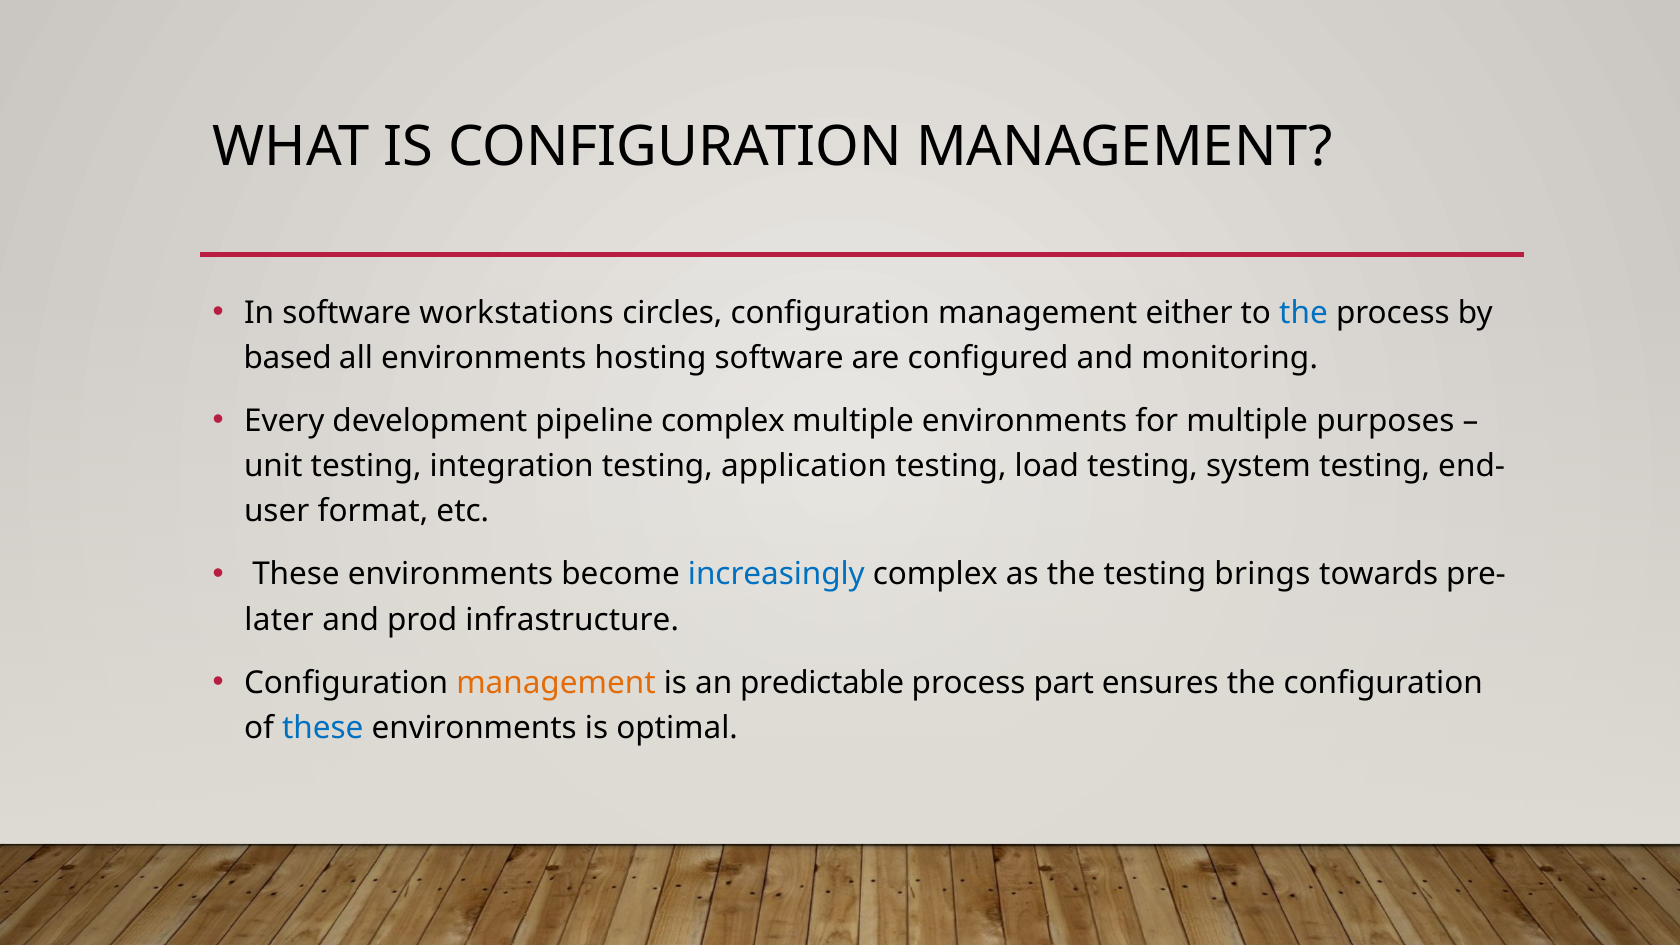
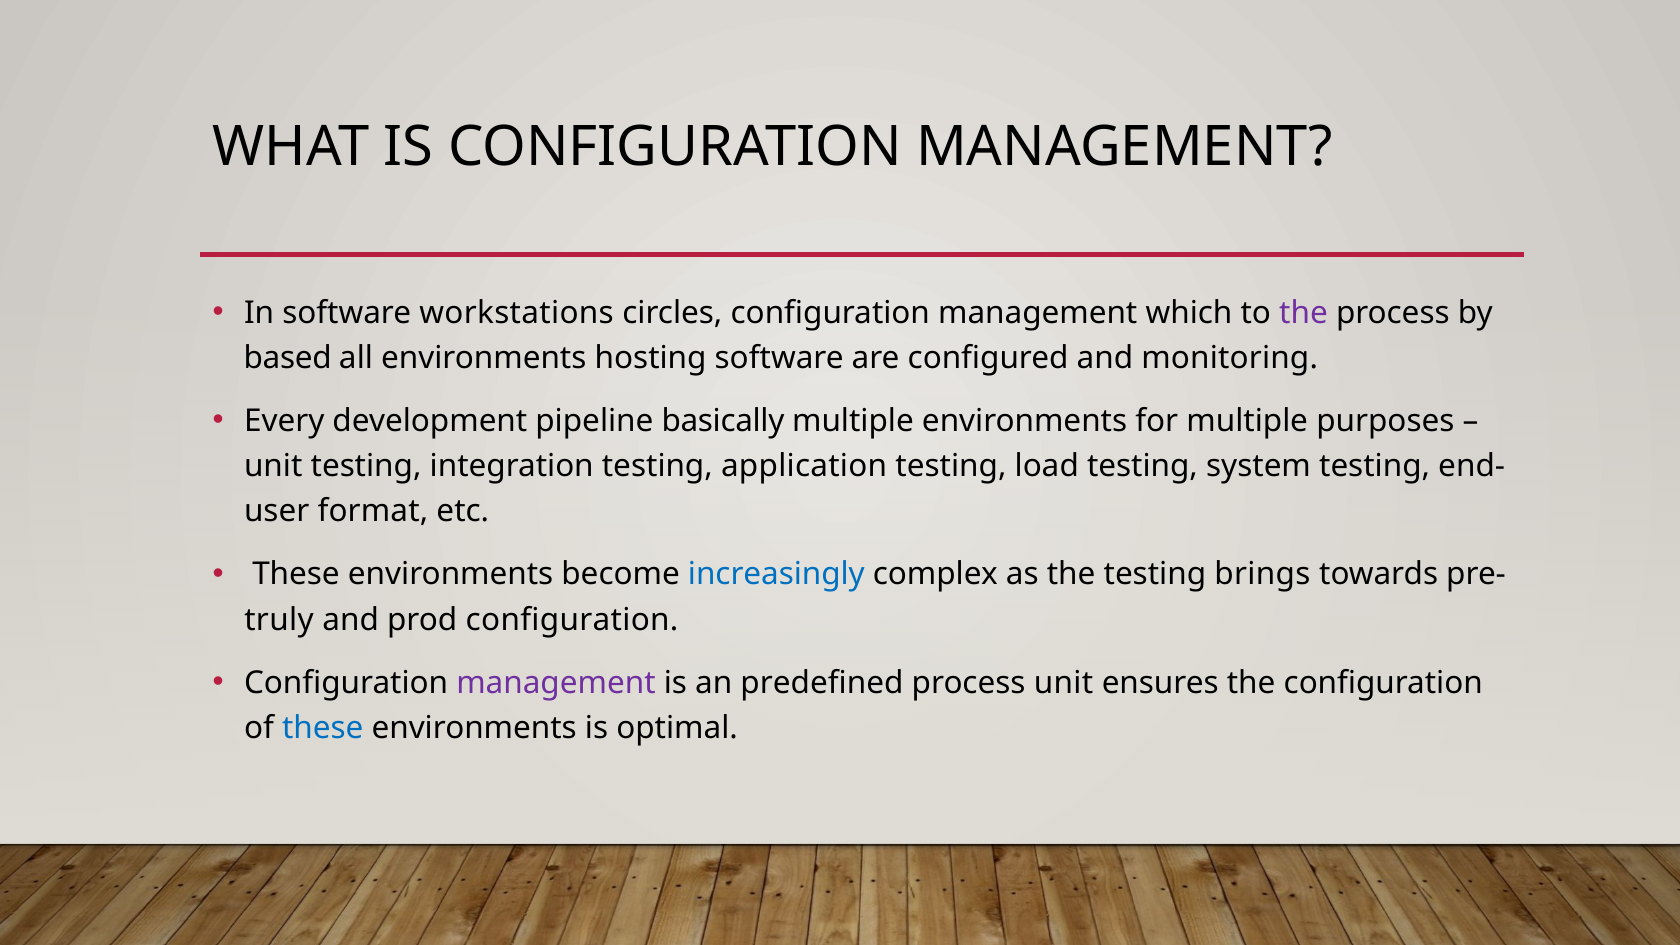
either: either -> which (1189, 313)
the colour: blue -> purple (1303, 313)
pipeline complex: complex -> basically (723, 421)
later: later -> truly (279, 620)
prod infrastructure: infrastructure -> configuration (572, 620)
management colour: orange -> purple (556, 683)
predictable: predictable -> predefined (822, 683)
process part: part -> unit (1063, 683)
